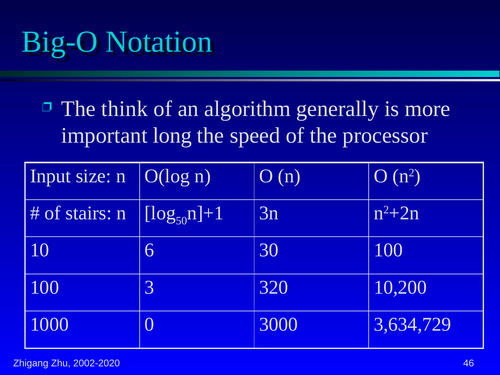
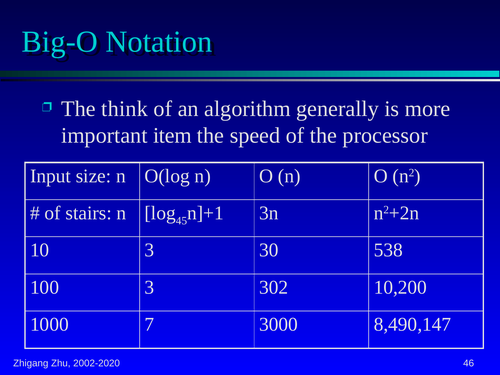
long: long -> item (172, 136)
50: 50 -> 45 (181, 221)
10 6: 6 -> 3 (149, 250)
30 100: 100 -> 538 (388, 250)
320: 320 -> 302 (274, 287)
0: 0 -> 7 (149, 325)
3,634,729: 3,634,729 -> 8,490,147 (413, 325)
